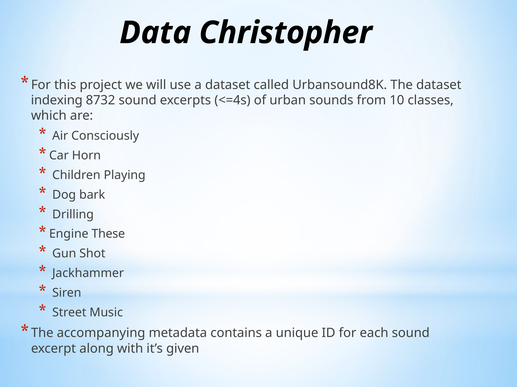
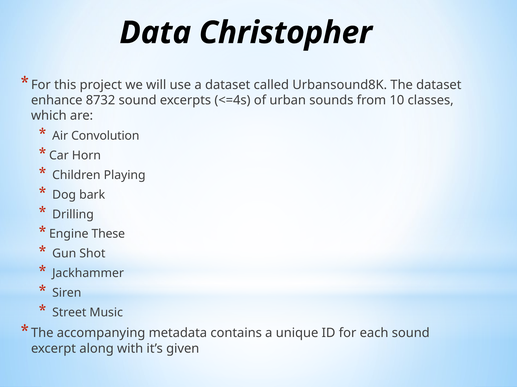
indexing: indexing -> enhance (57, 100)
Consciously: Consciously -> Convolution (105, 136)
